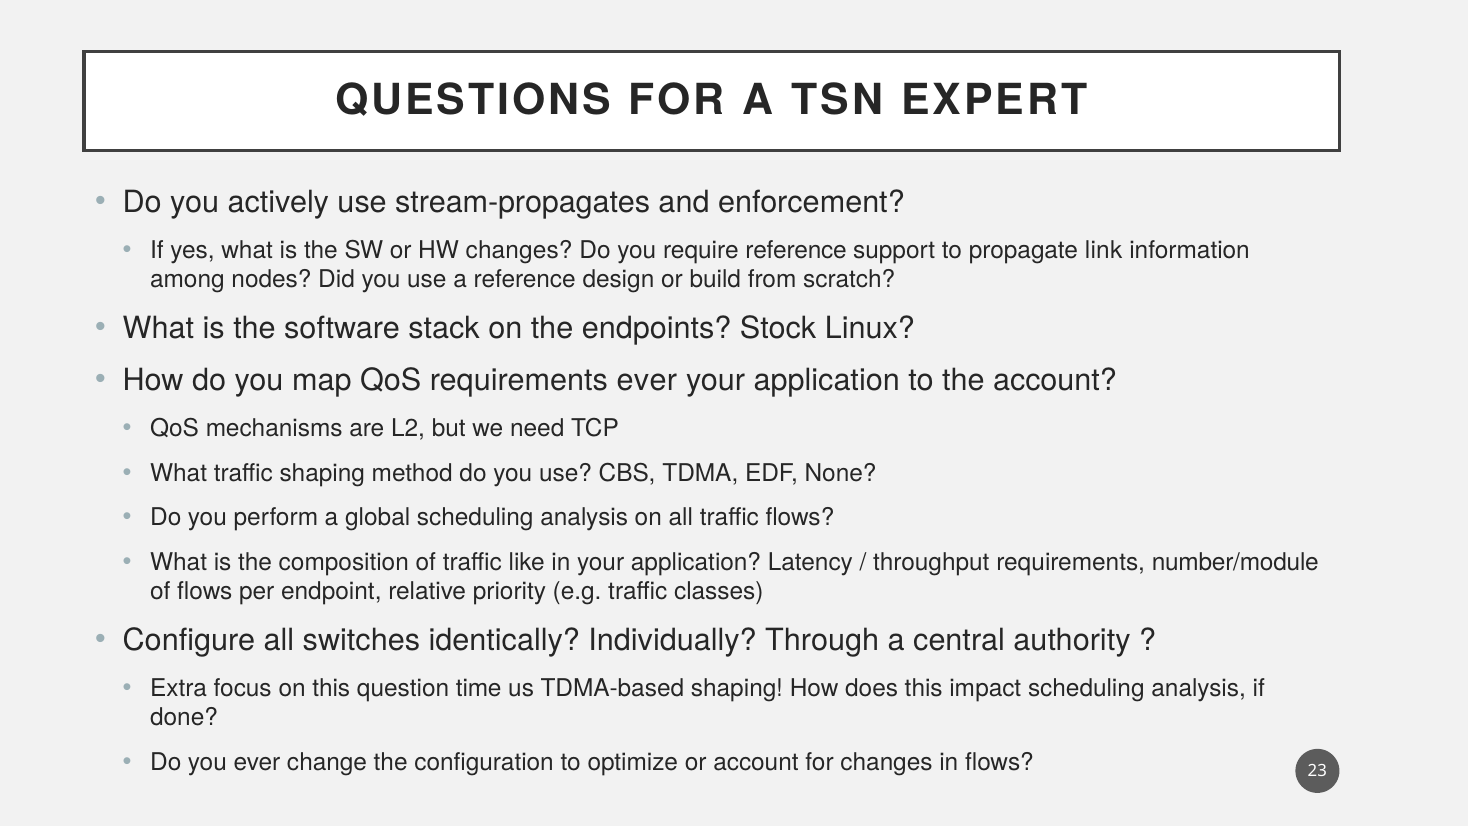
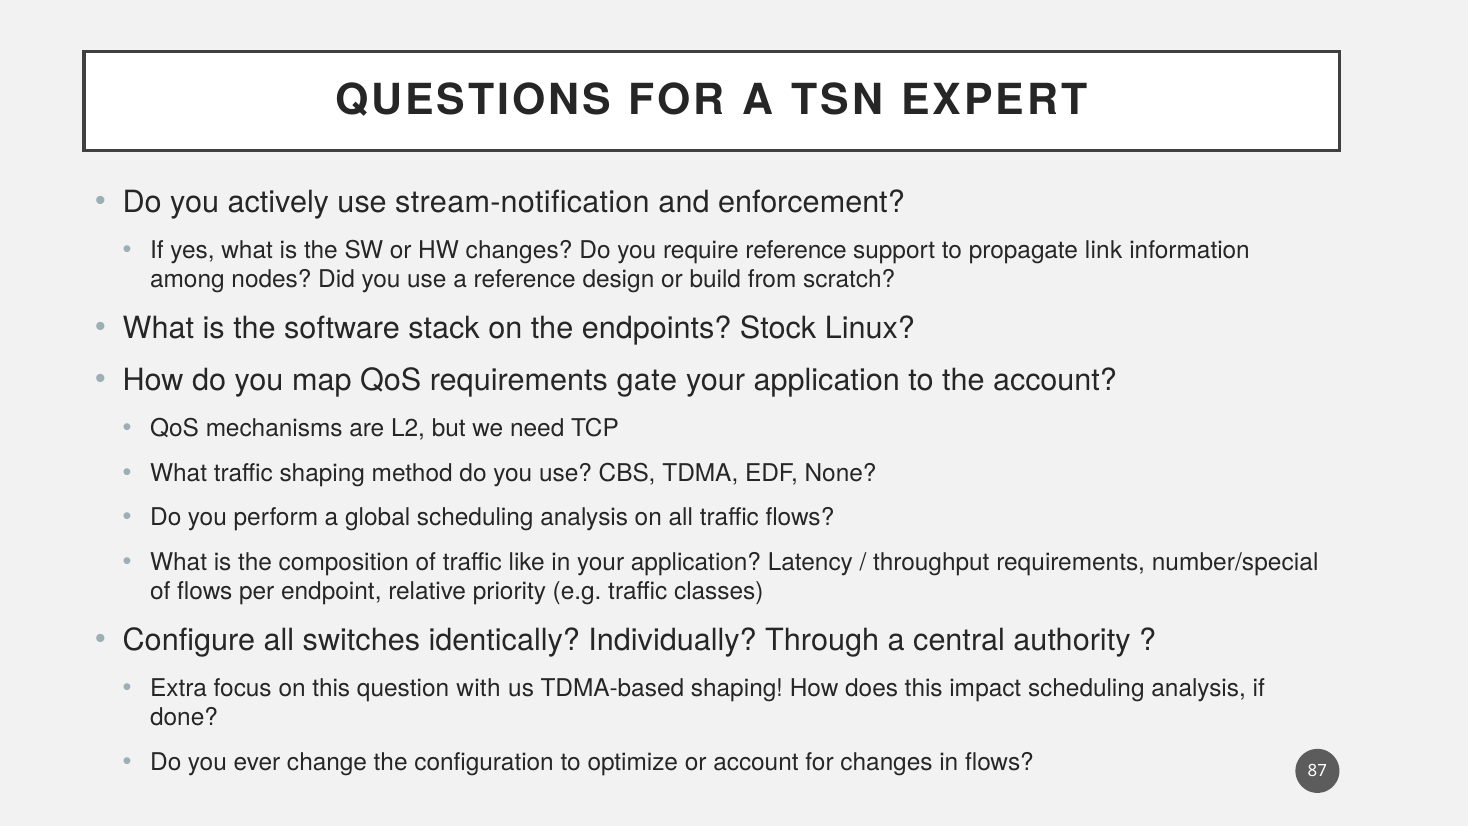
stream-propagates: stream-propagates -> stream-notification (522, 202)
requirements ever: ever -> gate (647, 380)
number/module: number/module -> number/special (1235, 562)
time: time -> with (479, 688)
23: 23 -> 87 (1317, 770)
